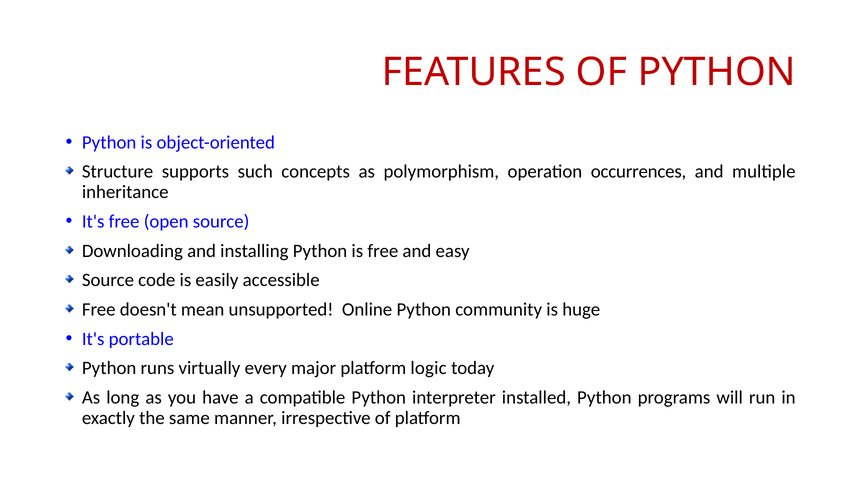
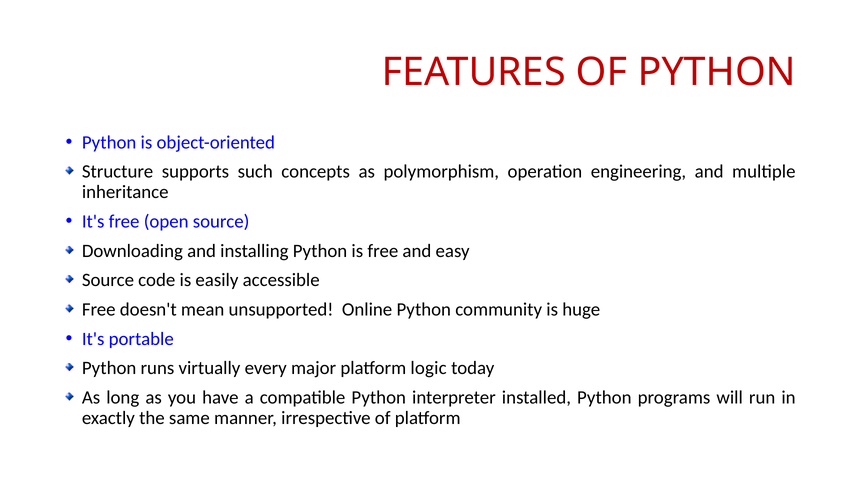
occurrences: occurrences -> engineering (638, 172)
